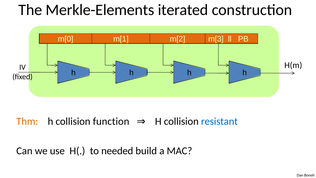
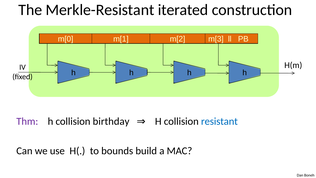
Merkle-Elements: Merkle-Elements -> Merkle-Resistant (100, 10)
Thm colour: orange -> purple (27, 121)
function: function -> birthday (111, 121)
needed: needed -> bounds (117, 151)
